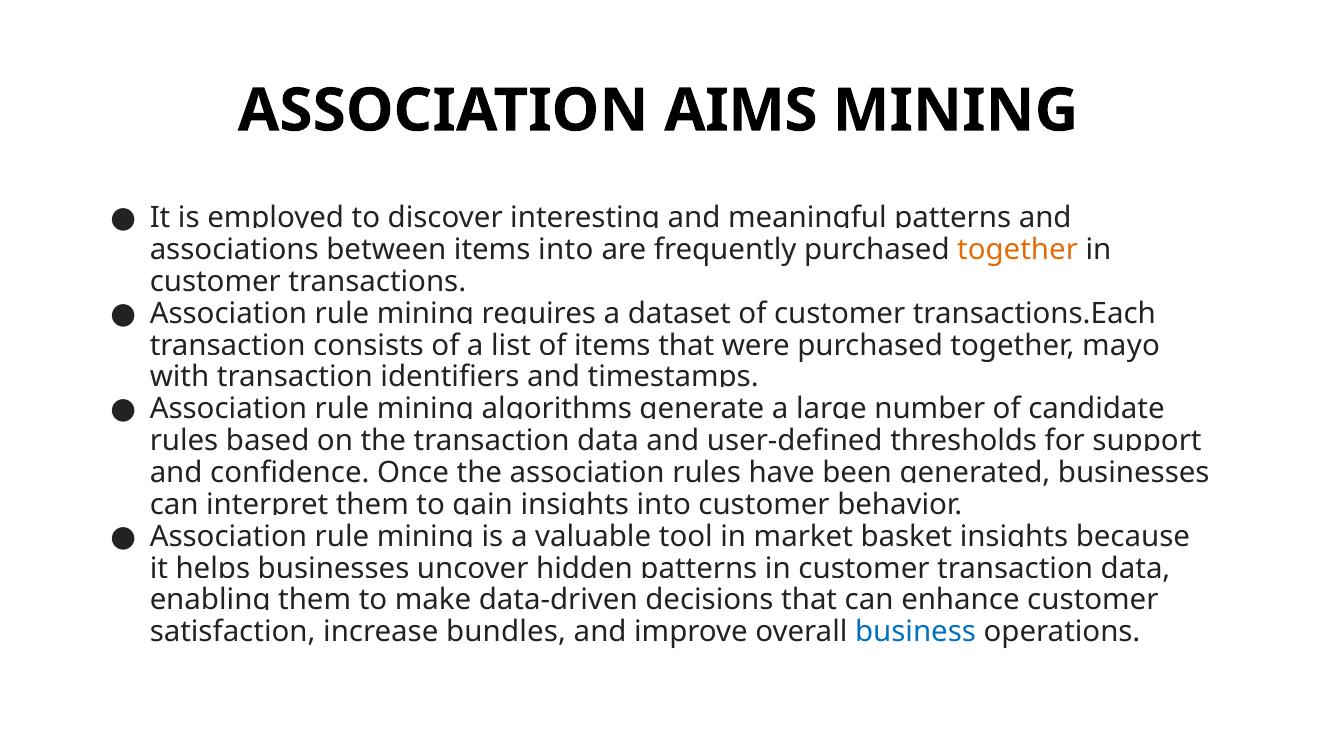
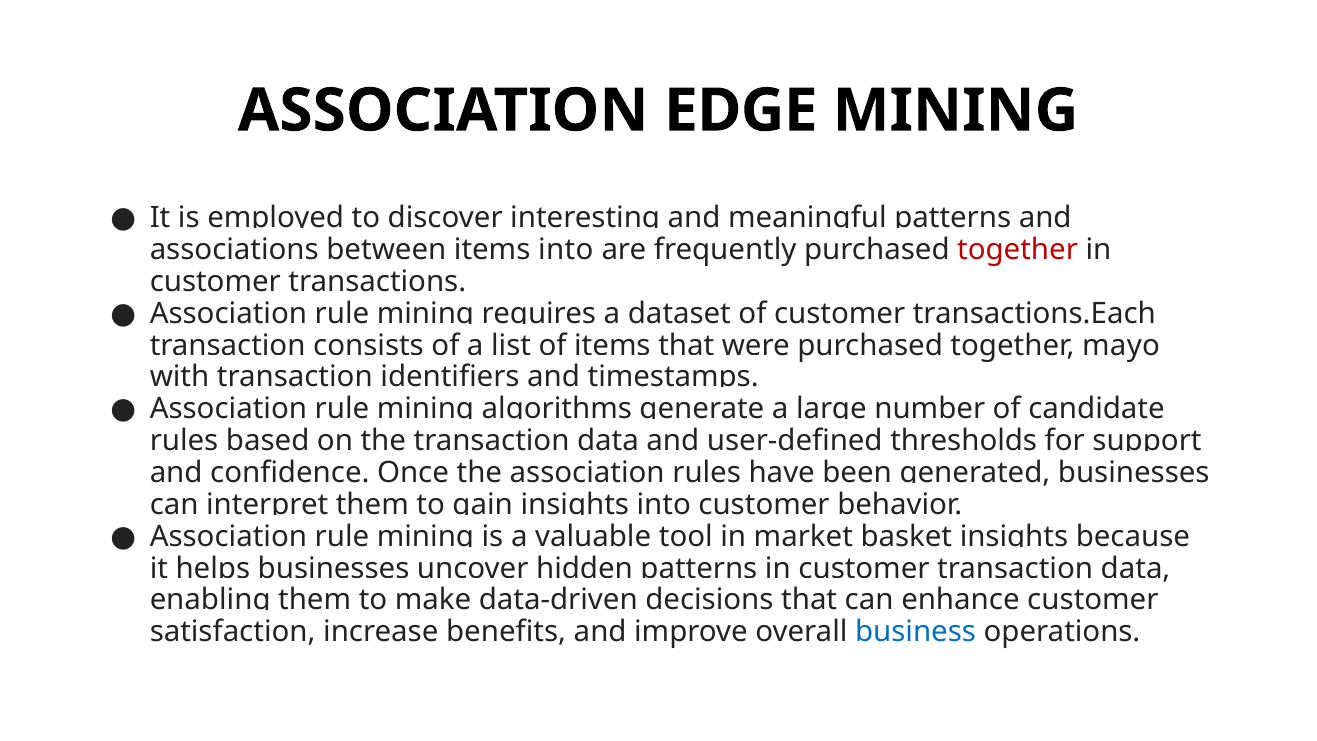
AIMS: AIMS -> EDGE (741, 111)
together colour: orange -> red (1018, 250)
bundles: bundles -> benefits (506, 632)
